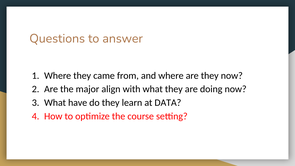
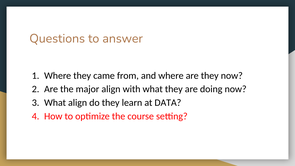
What have: have -> align (78, 103)
